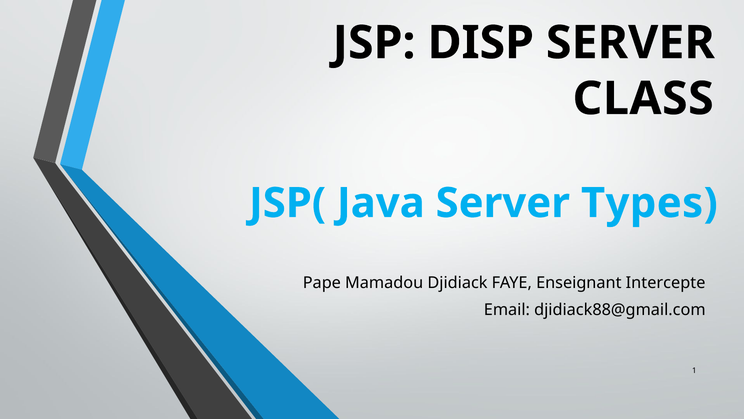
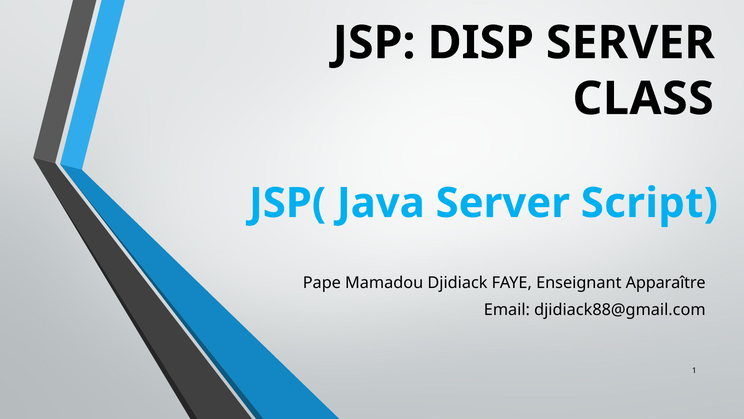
Types: Types -> Script (649, 203)
Intercepte: Intercepte -> Apparaître (666, 282)
